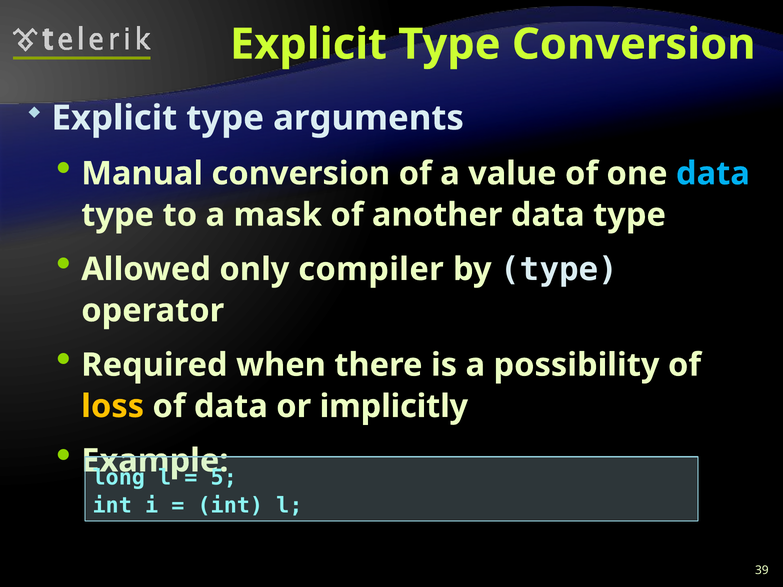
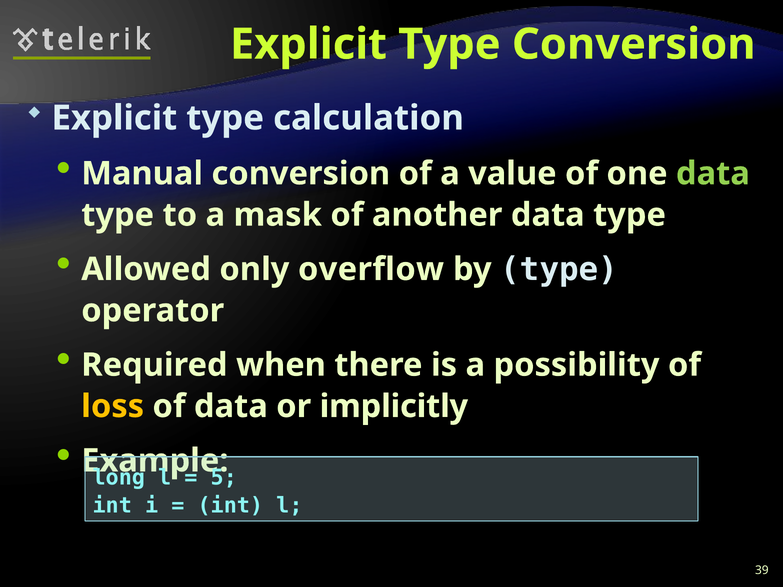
arguments: arguments -> calculation (368, 118)
data colour: light blue -> light green (713, 174)
compiler: compiler -> overflow (371, 269)
